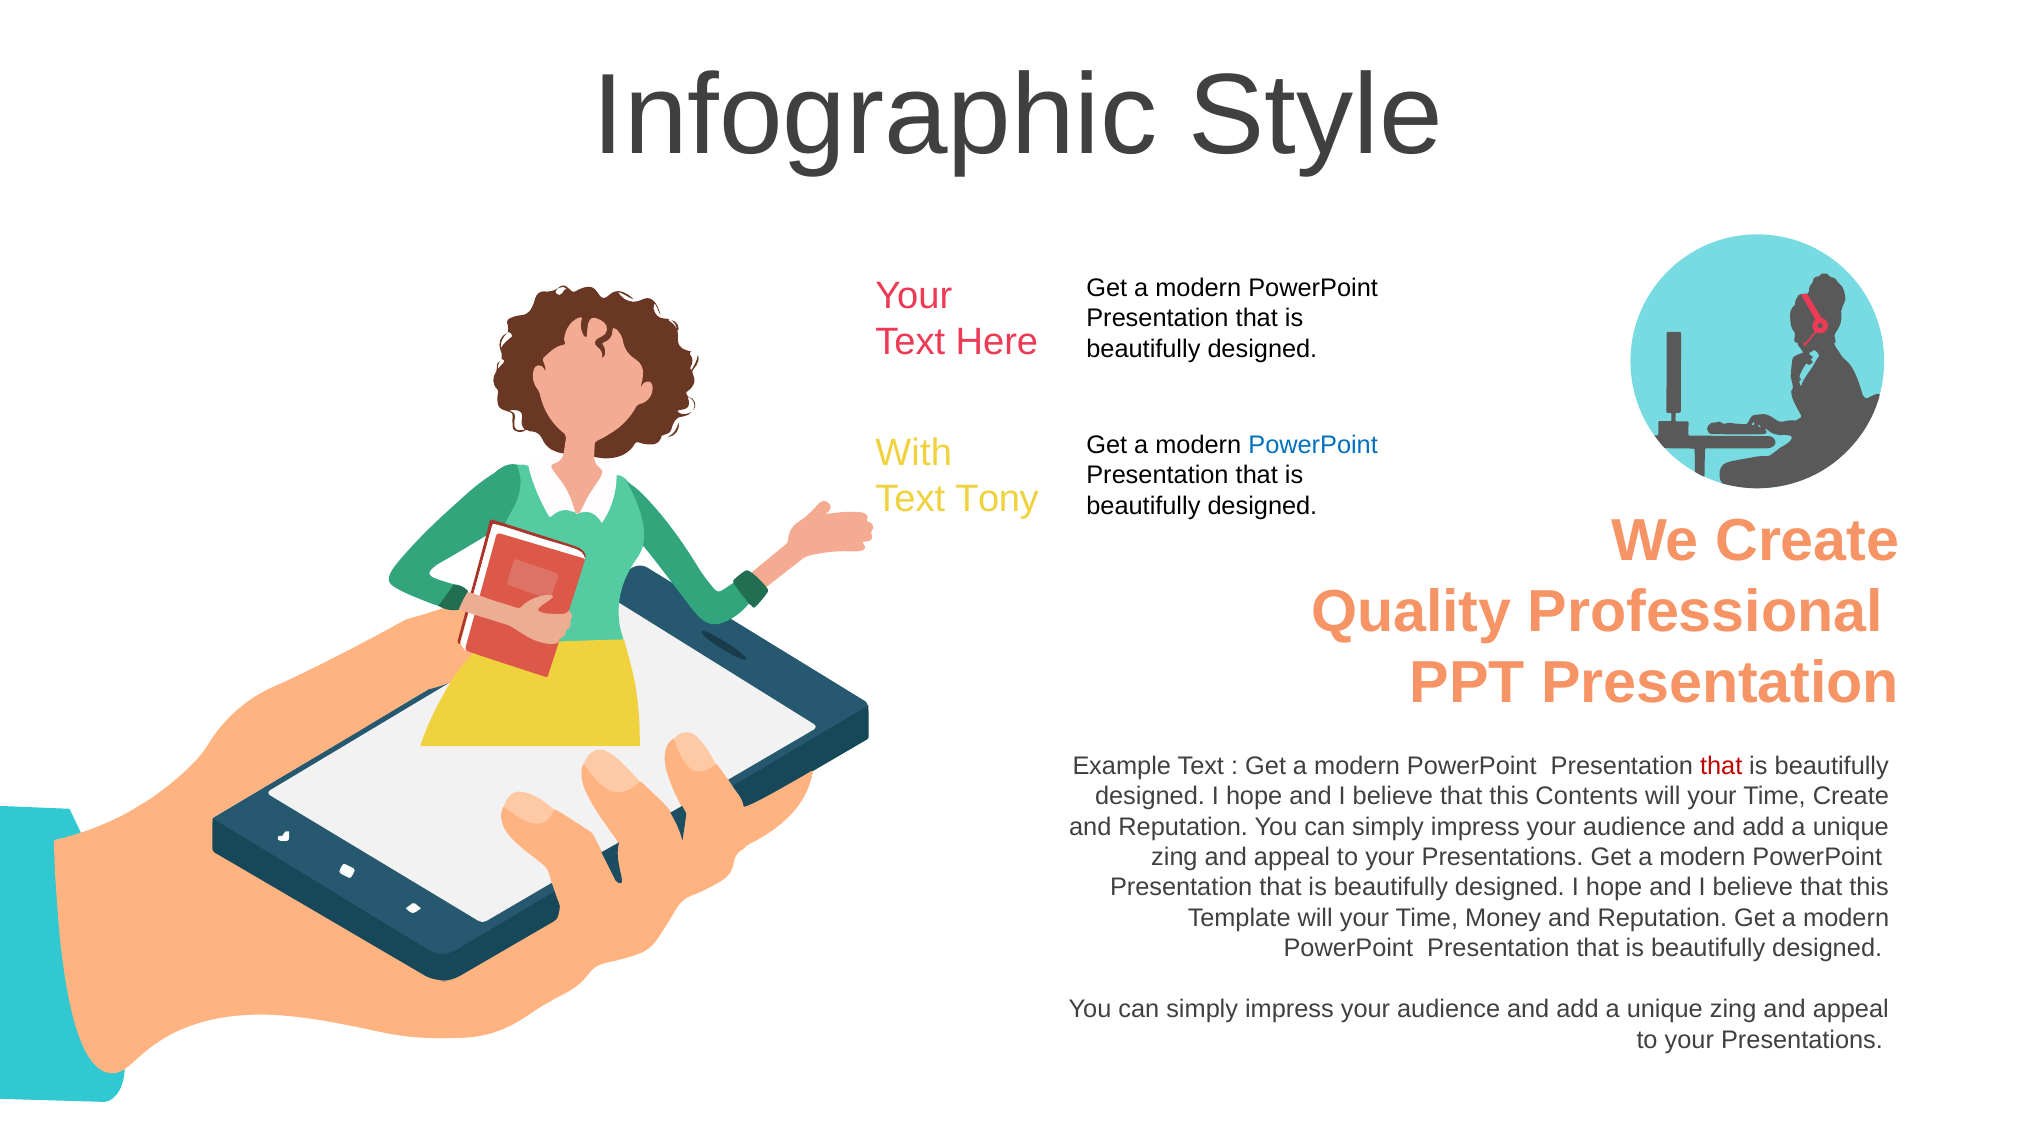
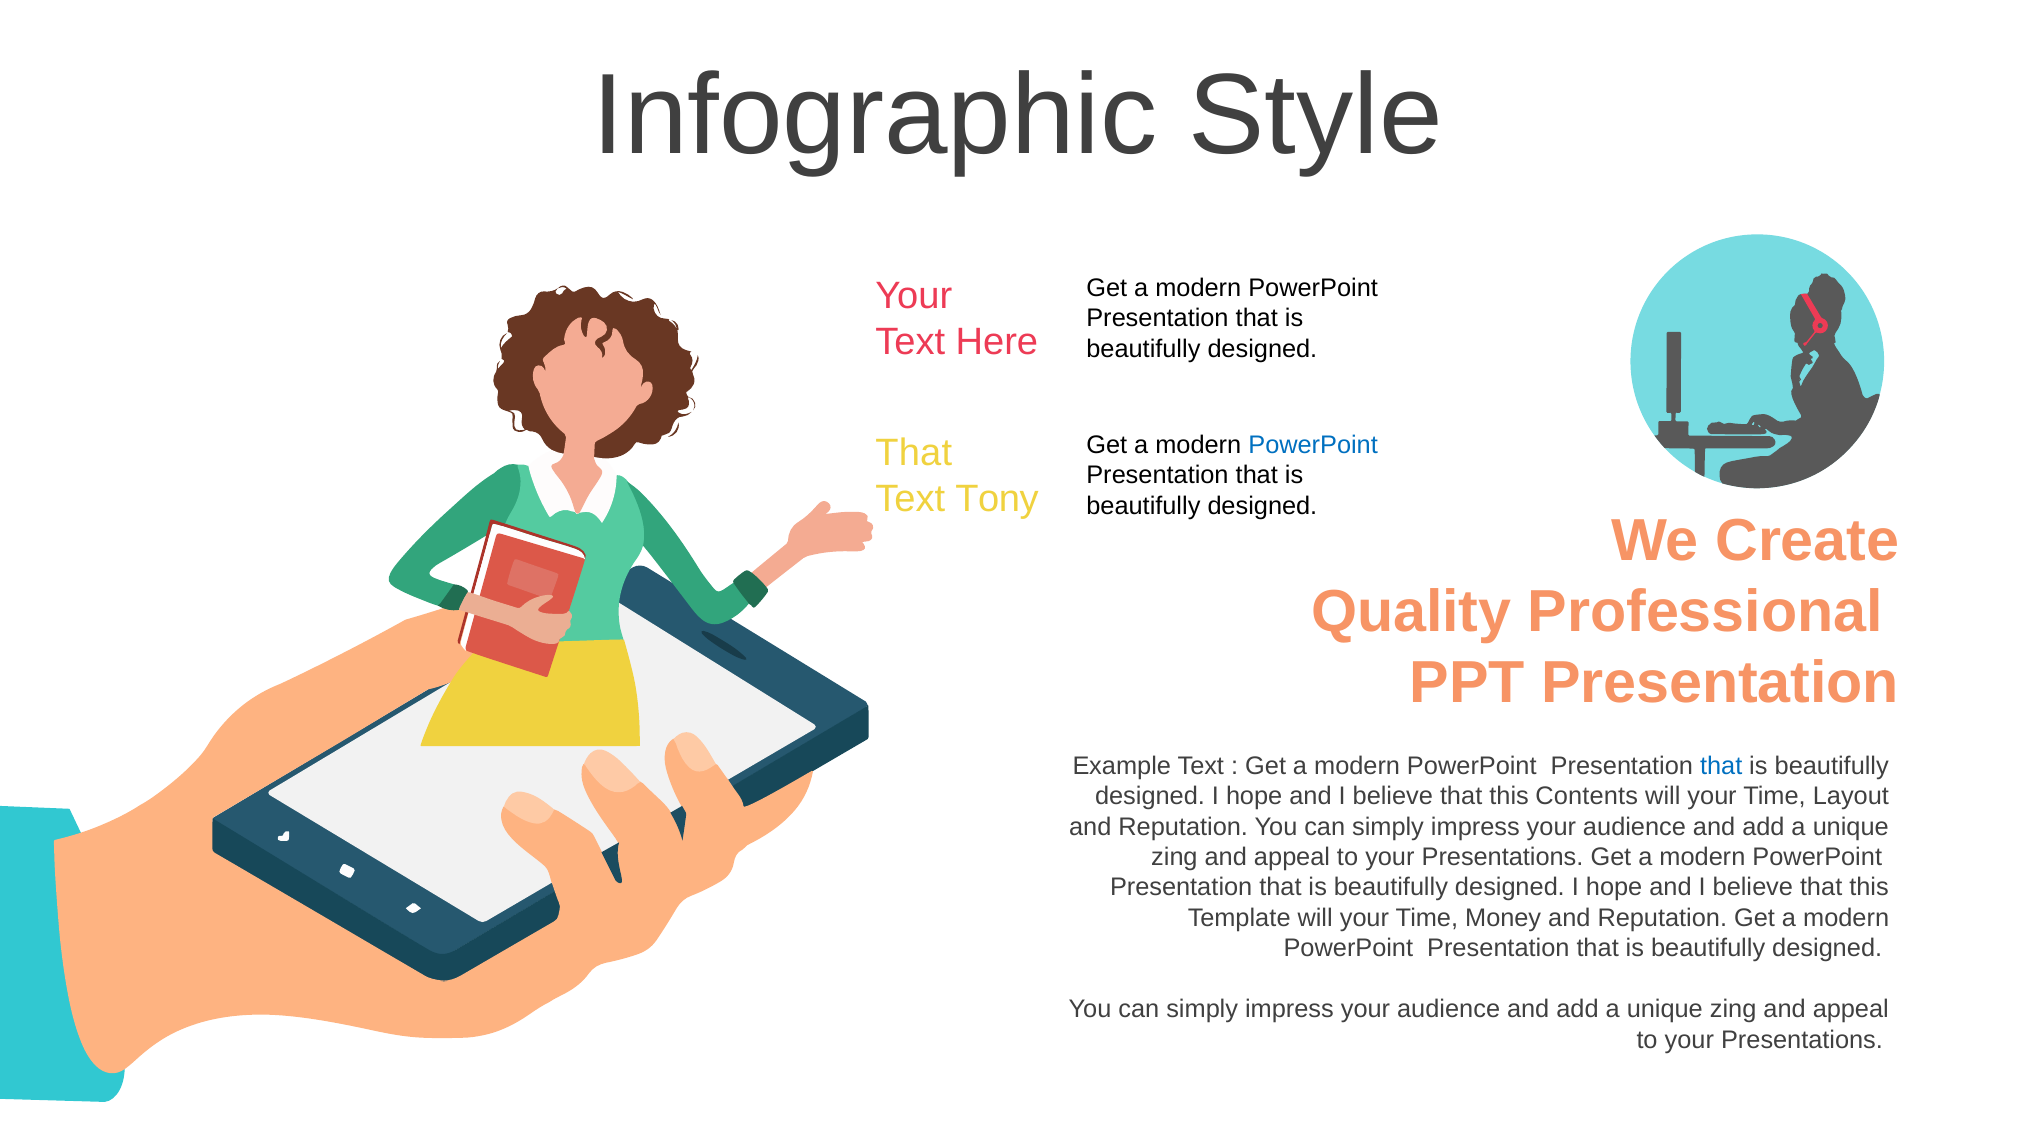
With: With -> That (914, 453)
that colour: red -> blue (1721, 765)
Time Create: Create -> Layout (1851, 796)
